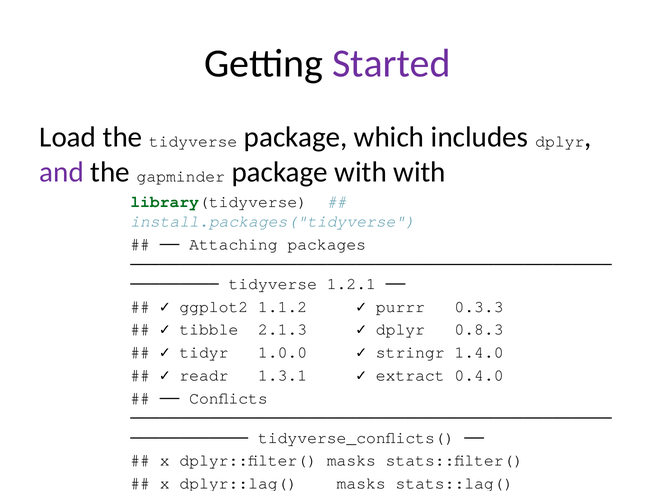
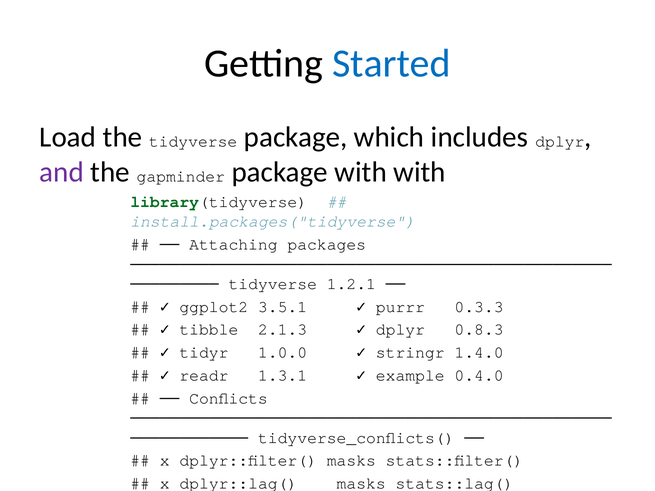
Started colour: purple -> blue (391, 63)
1.1.2: 1.1.2 -> 3.5.1 (283, 307)
1.3.1 extract: extract -> example (410, 376)
